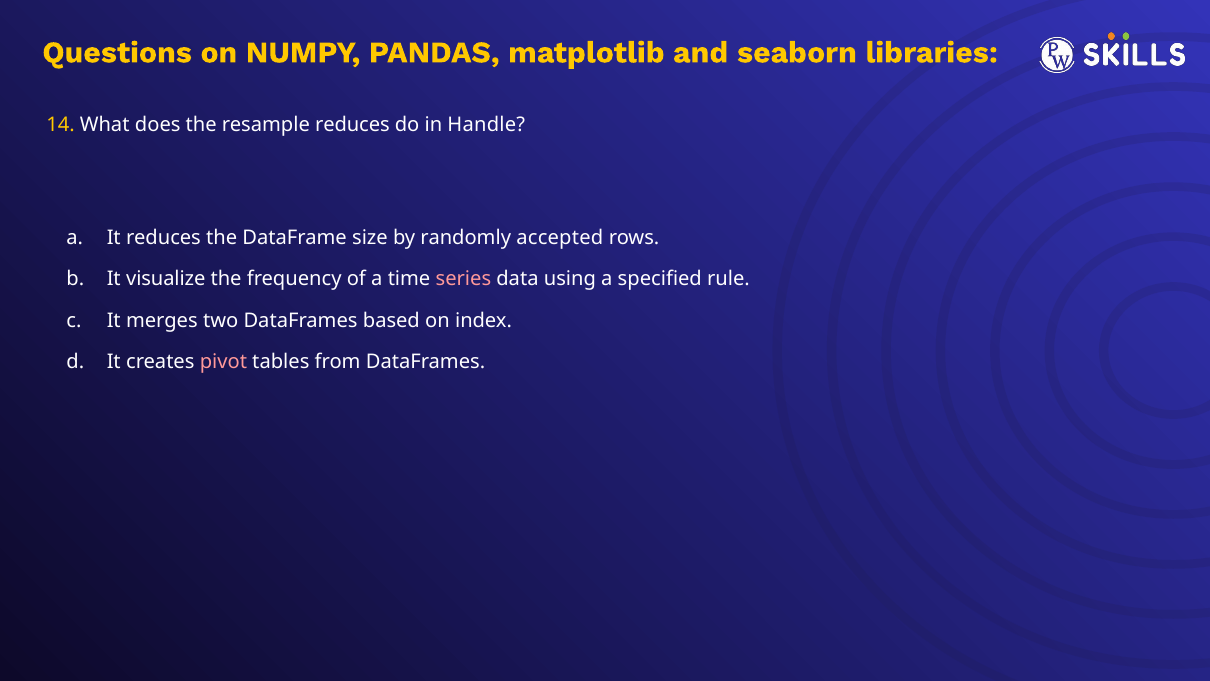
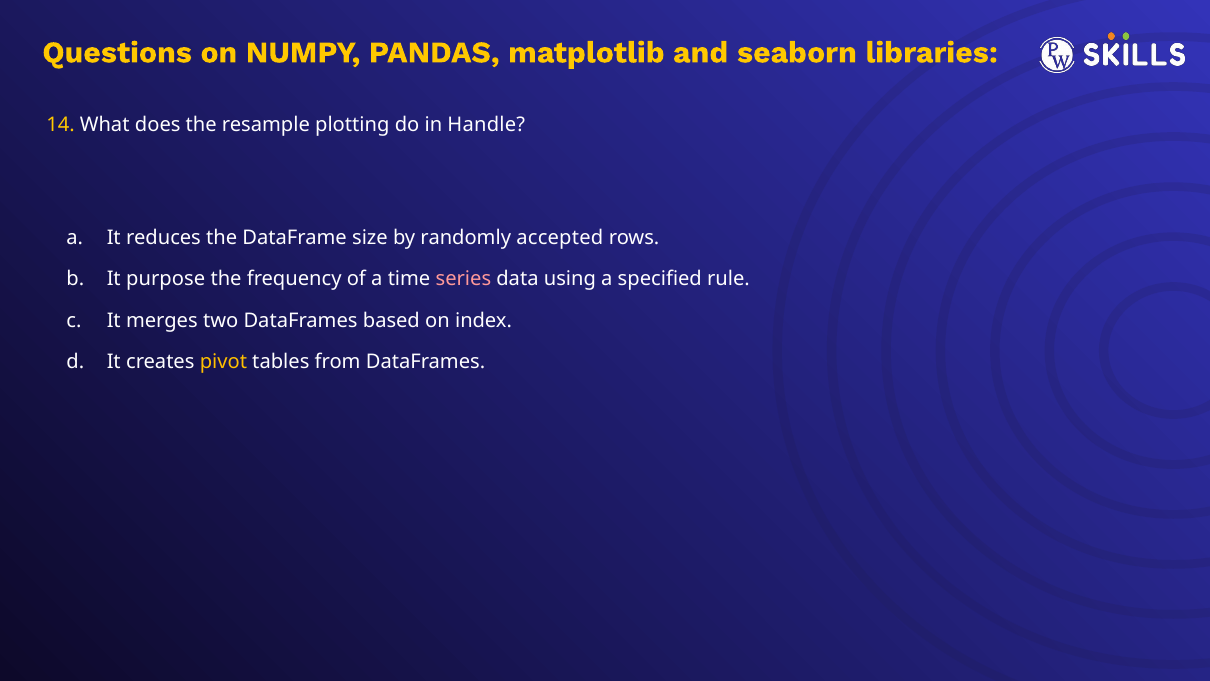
resample reduces: reduces -> plotting (352, 125)
visualize: visualize -> purpose (166, 279)
pivot colour: pink -> yellow (223, 361)
